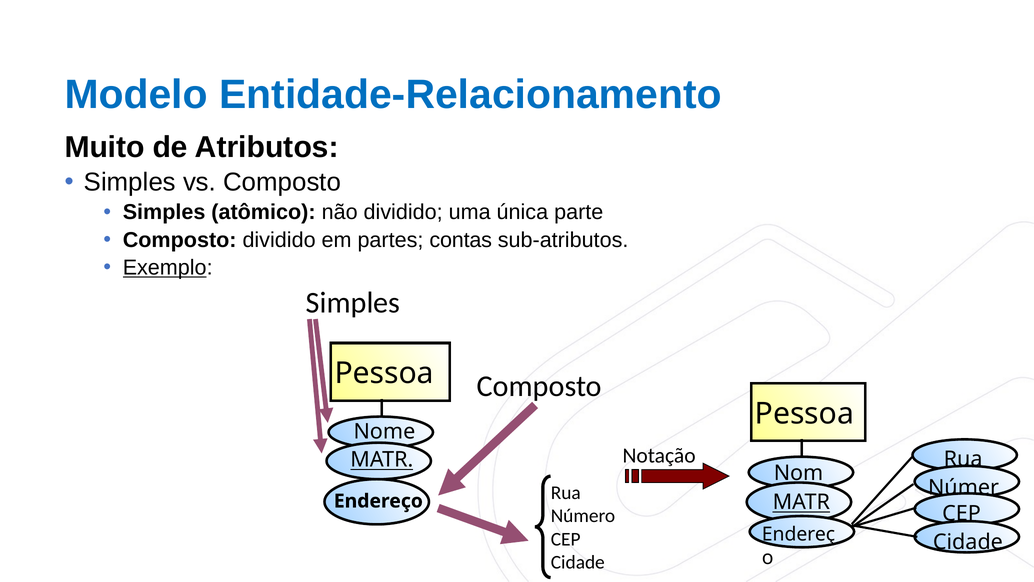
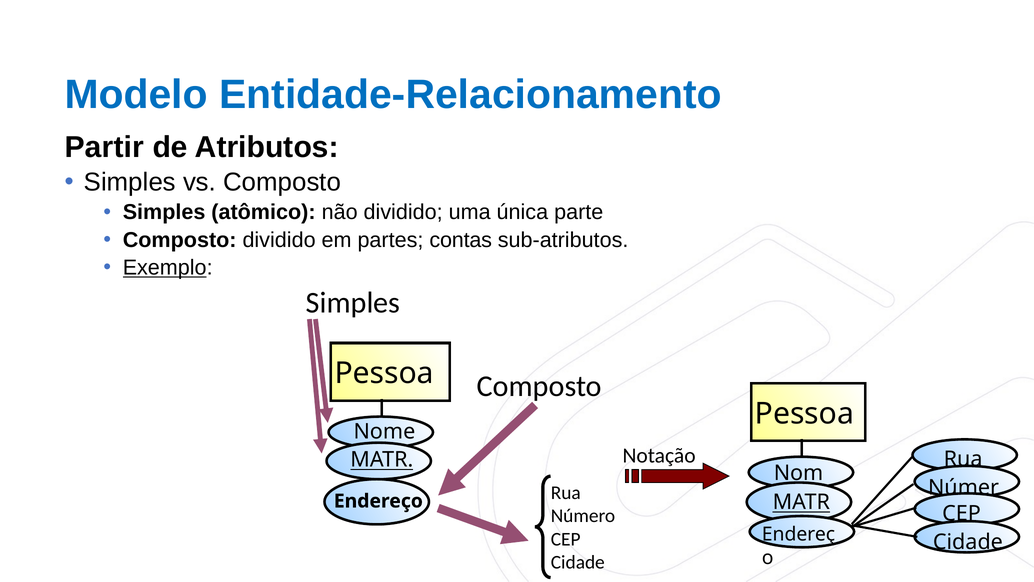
Muito: Muito -> Partir (104, 147)
